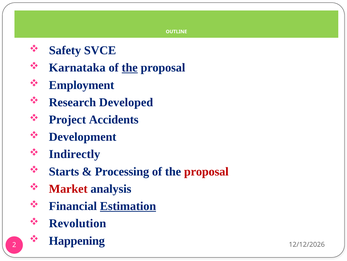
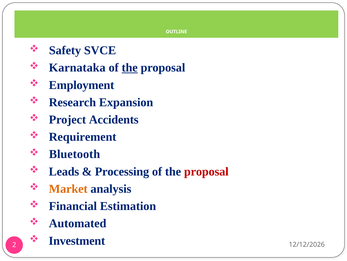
Developed: Developed -> Expansion (126, 102)
Development: Development -> Requirement (83, 137)
Indirectly: Indirectly -> Bluetooth (75, 154)
Starts: Starts -> Leads (64, 171)
Market colour: red -> orange (68, 188)
Estimation underline: present -> none (128, 206)
Revolution: Revolution -> Automated (78, 223)
Happening: Happening -> Investment (77, 240)
